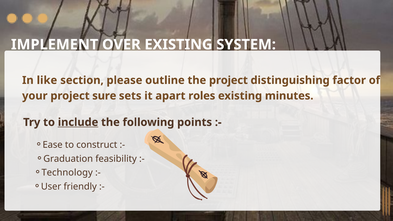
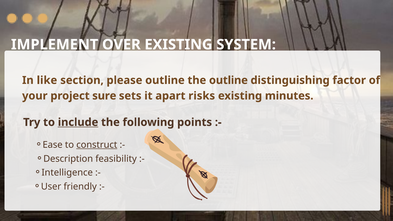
the project: project -> outline (228, 80)
roles: roles -> risks (202, 96)
construct underline: none -> present (97, 145)
Graduation: Graduation -> Description (68, 159)
Technology: Technology -> Intelligence (67, 173)
